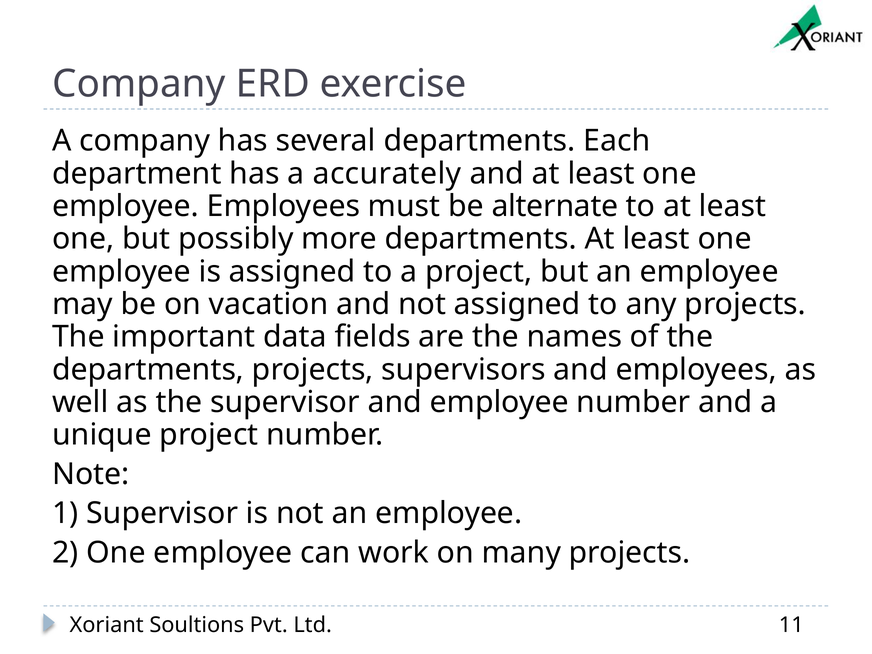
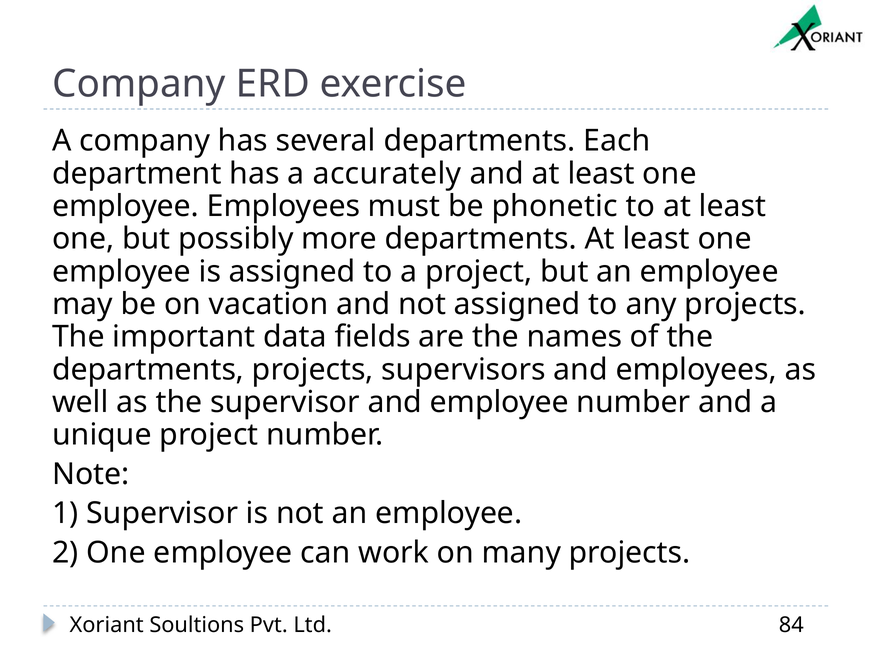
alternate: alternate -> phonetic (555, 206)
11: 11 -> 84 (791, 625)
